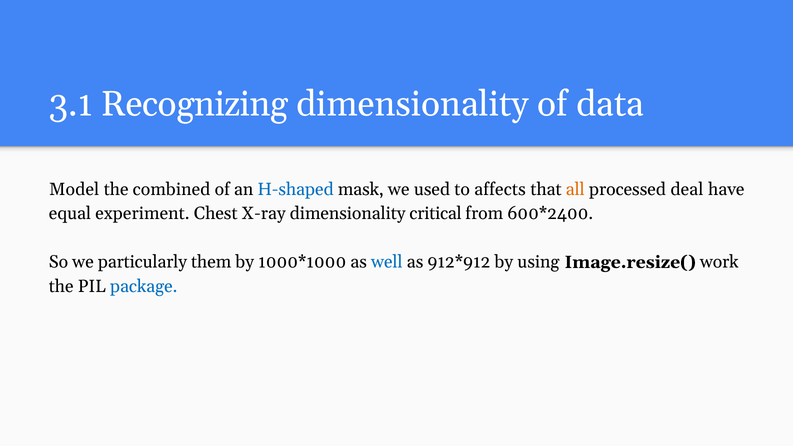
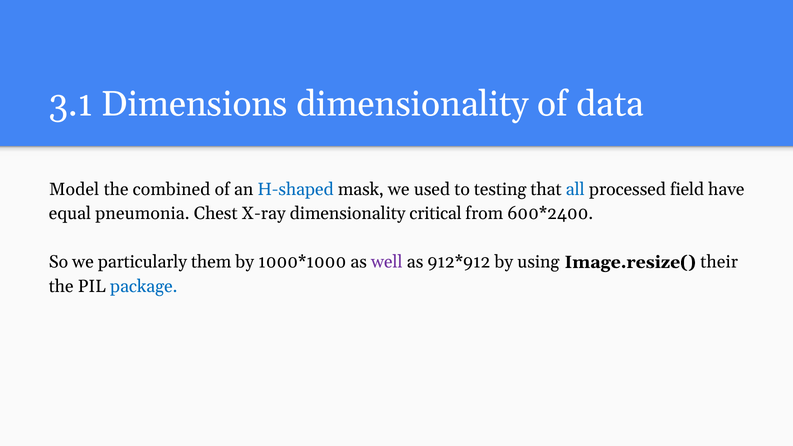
Recognizing: Recognizing -> Dimensions (194, 104)
affects: affects -> testing (500, 189)
all colour: orange -> blue (575, 189)
deal: deal -> field (687, 189)
experiment: experiment -> pneumonia (142, 214)
well colour: blue -> purple (387, 262)
work: work -> their (719, 262)
